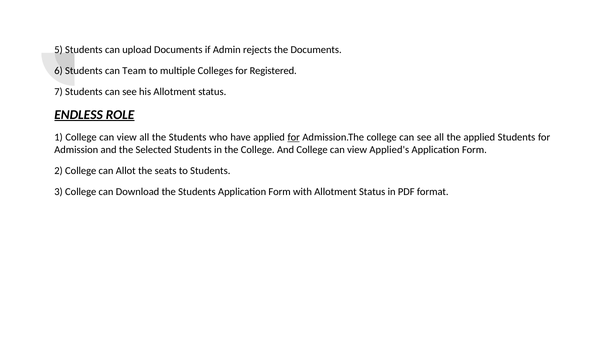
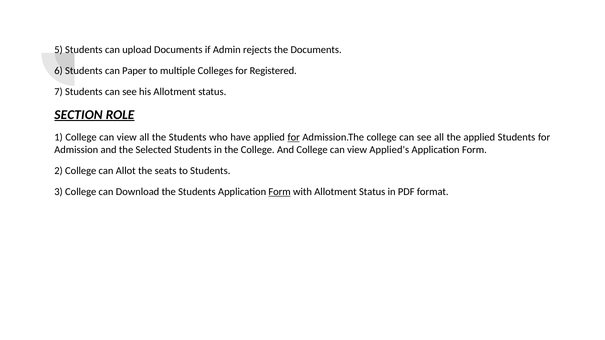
Team: Team -> Paper (134, 71)
ENDLESS: ENDLESS -> SECTION (78, 115)
Form underline: none -> present (280, 192)
